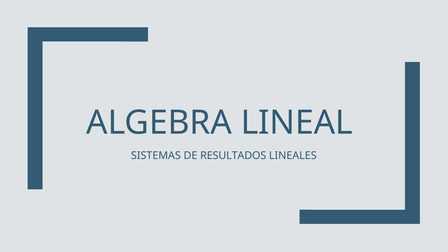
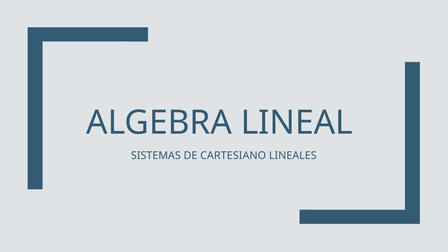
RESULTADOS: RESULTADOS -> CARTESIANO (233, 156)
